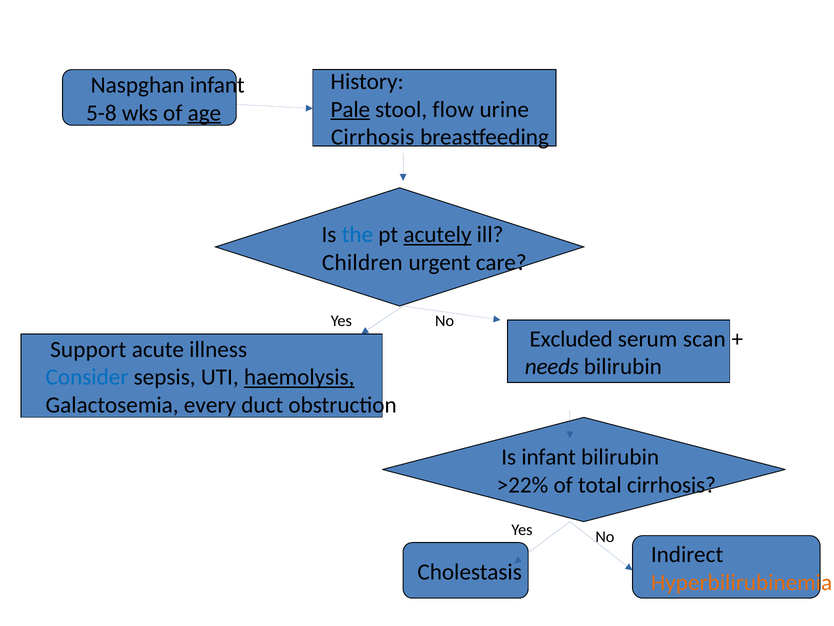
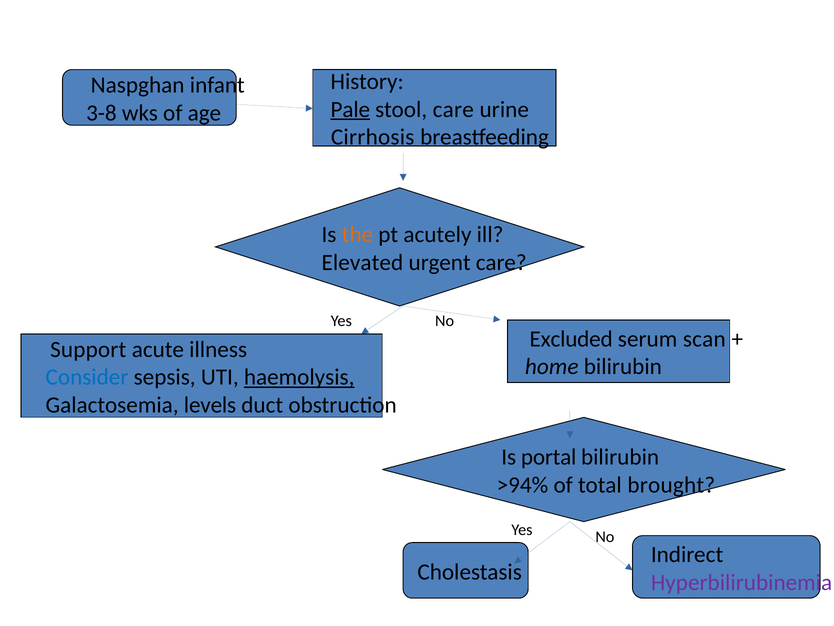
stool flow: flow -> care (453, 109)
5-8: 5-8 -> 3-8 (101, 113)
age underline: present -> none (204, 113)
the colour: blue -> orange (357, 234)
acutely underline: present -> none (437, 234)
Children: Children -> Elevated (362, 262)
needs: needs -> home (552, 367)
every: every -> levels (210, 405)
Is infant: infant -> portal (549, 457)
>22%: >22% -> >94% (522, 485)
total cirrhosis: cirrhosis -> brought (671, 485)
Hyperbilirubinemia colour: orange -> purple (742, 582)
